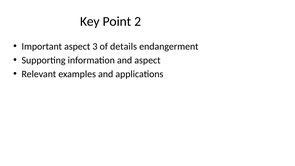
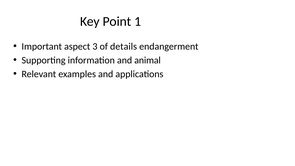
2: 2 -> 1 (138, 21)
and aspect: aspect -> animal (148, 60)
